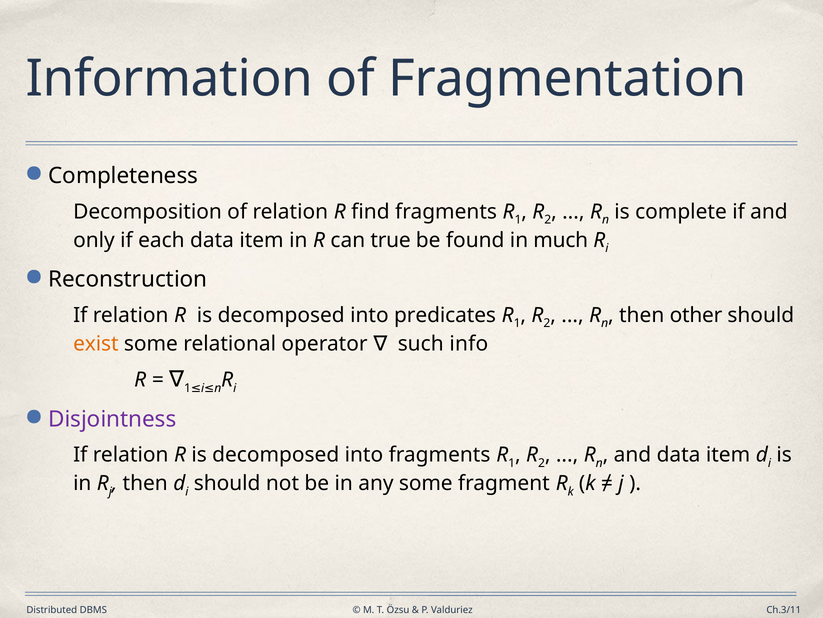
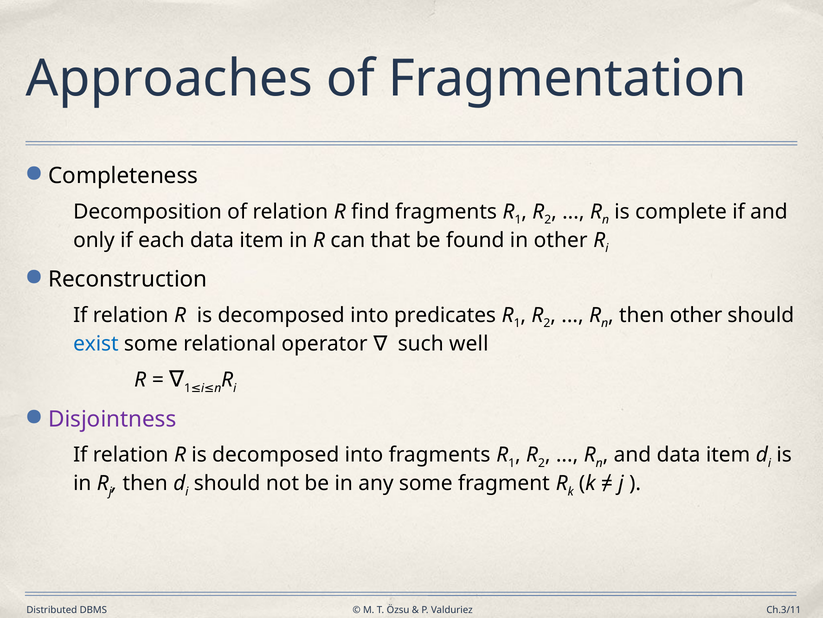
Information: Information -> Approaches (169, 79)
true: true -> that (390, 240)
in much: much -> other (561, 240)
exist colour: orange -> blue (96, 343)
info: info -> well (469, 343)
